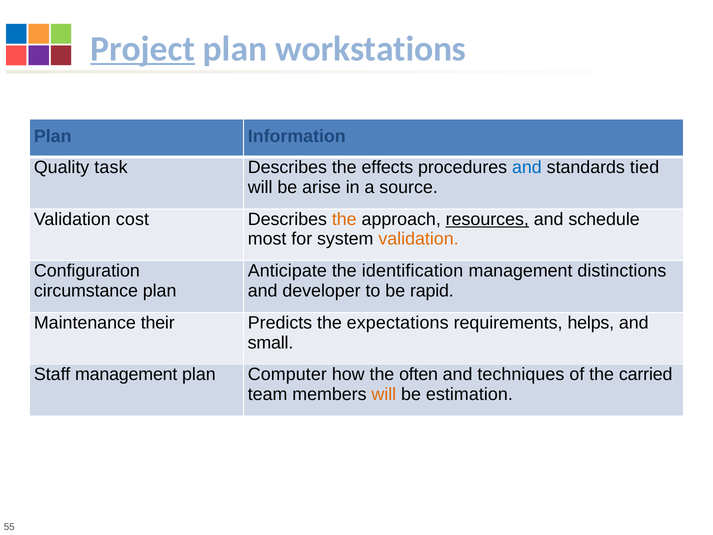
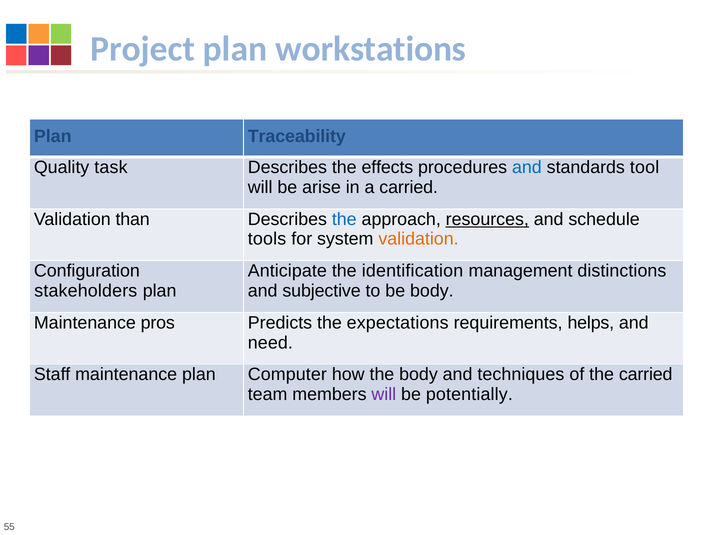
Project underline: present -> none (143, 49)
Information: Information -> Traceability (297, 136)
tied: tied -> tool (645, 167)
a source: source -> carried (409, 187)
cost: cost -> than (133, 219)
the colour: orange -> blue (344, 219)
most: most -> tools (267, 239)
circumstance: circumstance -> stakeholders (86, 291)
developer: developer -> subjective (322, 291)
be rapid: rapid -> body (432, 291)
their: their -> pros (158, 323)
small: small -> need (270, 343)
Staff management: management -> maintenance (126, 374)
the often: often -> body (419, 374)
will colour: orange -> purple (384, 394)
estimation: estimation -> potentially (469, 394)
